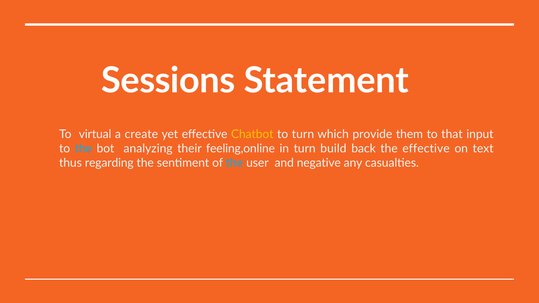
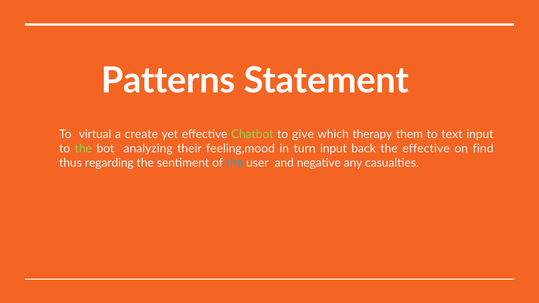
Sessions: Sessions -> Patterns (168, 81)
Chatbot colour: yellow -> light green (252, 134)
to turn: turn -> give (303, 134)
provide: provide -> therapy (372, 134)
that: that -> text (452, 134)
the colour: light blue -> light green (83, 149)
feeling,online: feeling,online -> feeling,mood (240, 149)
turn build: build -> input (334, 149)
text: text -> find (483, 149)
